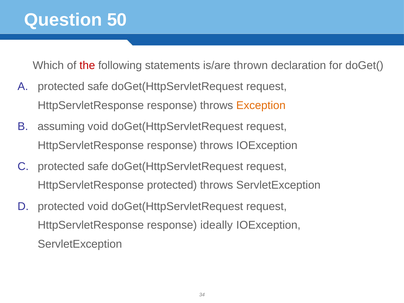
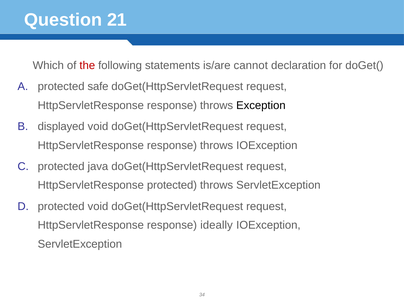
50: 50 -> 21 (117, 20)
thrown: thrown -> cannot (251, 65)
Exception colour: orange -> black (261, 105)
assuming: assuming -> displayed (61, 126)
safe: safe -> java (98, 166)
